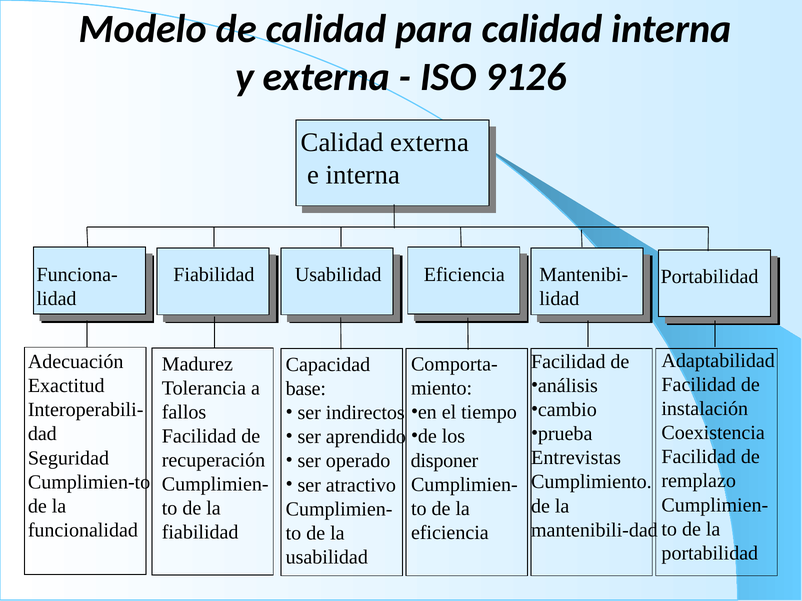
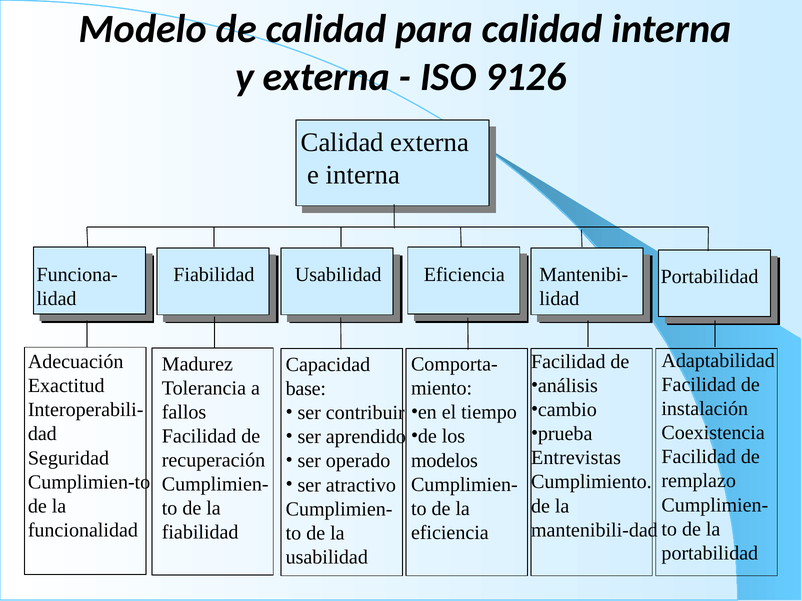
indirectos: indirectos -> contribuir (365, 413)
disponer: disponer -> modelos (444, 461)
